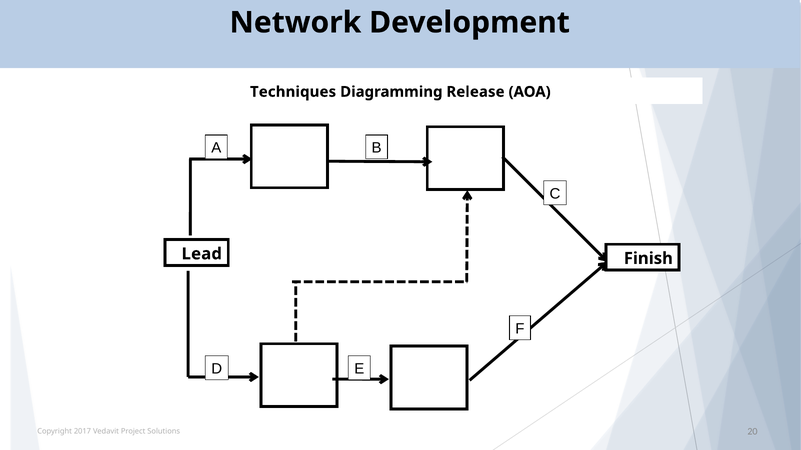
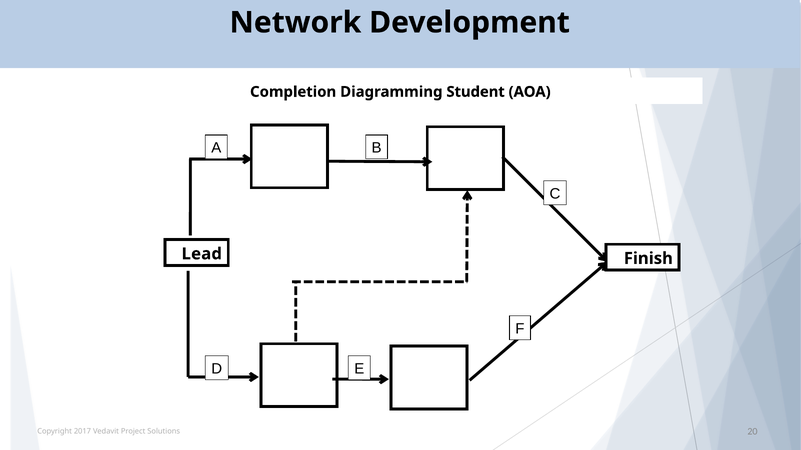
Techniques: Techniques -> Completion (293, 92)
Release: Release -> Student (476, 92)
